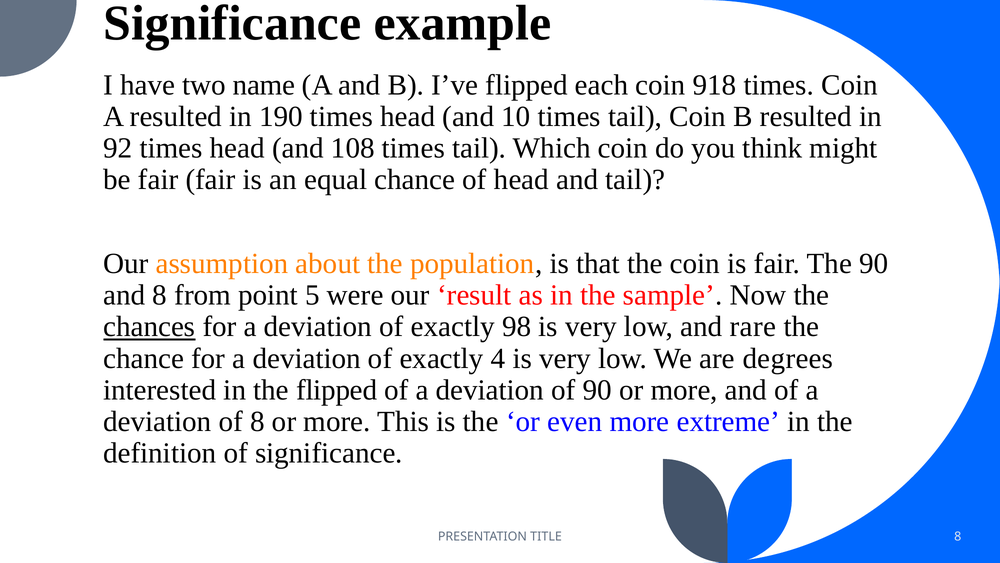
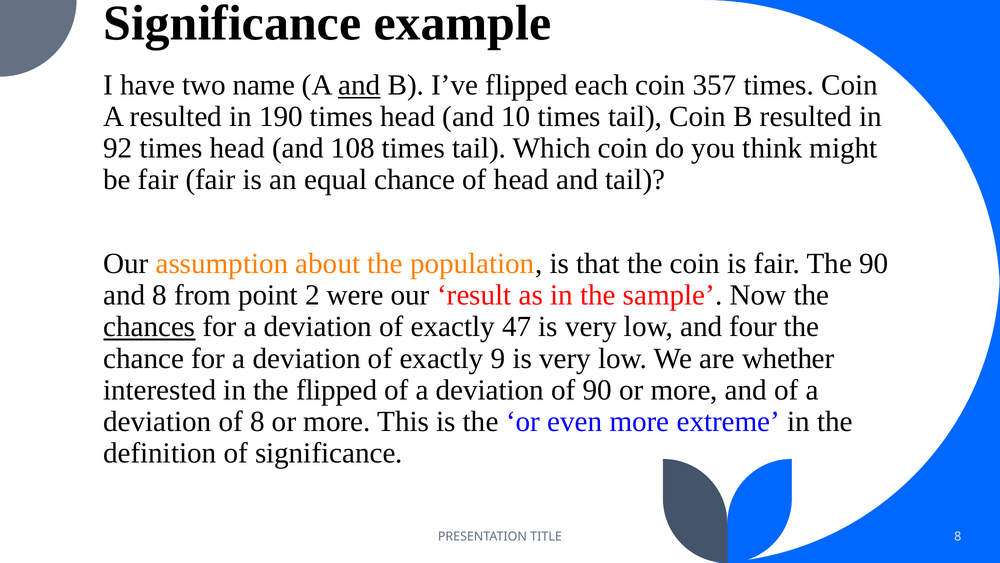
and underline: none -> present (359, 85)
918: 918 -> 357 (715, 85)
5: 5 -> 2 (312, 295)
98: 98 -> 47 (517, 327)
rare: rare -> four (753, 327)
4: 4 -> 9 (498, 358)
degrees: degrees -> whether (788, 358)
